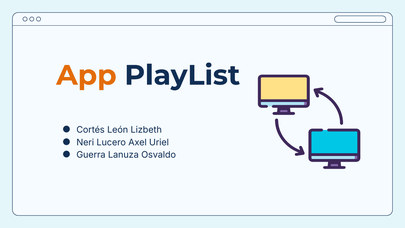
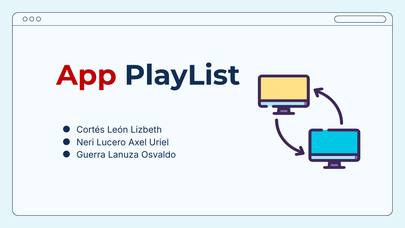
App colour: orange -> red (86, 75)
